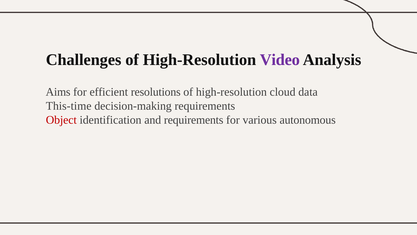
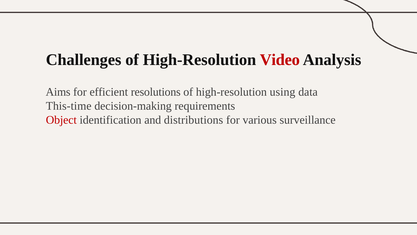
Video colour: purple -> red (280, 60)
cloud: cloud -> using (283, 92)
and requirements: requirements -> distributions (194, 120)
autonomous: autonomous -> surveillance (308, 120)
